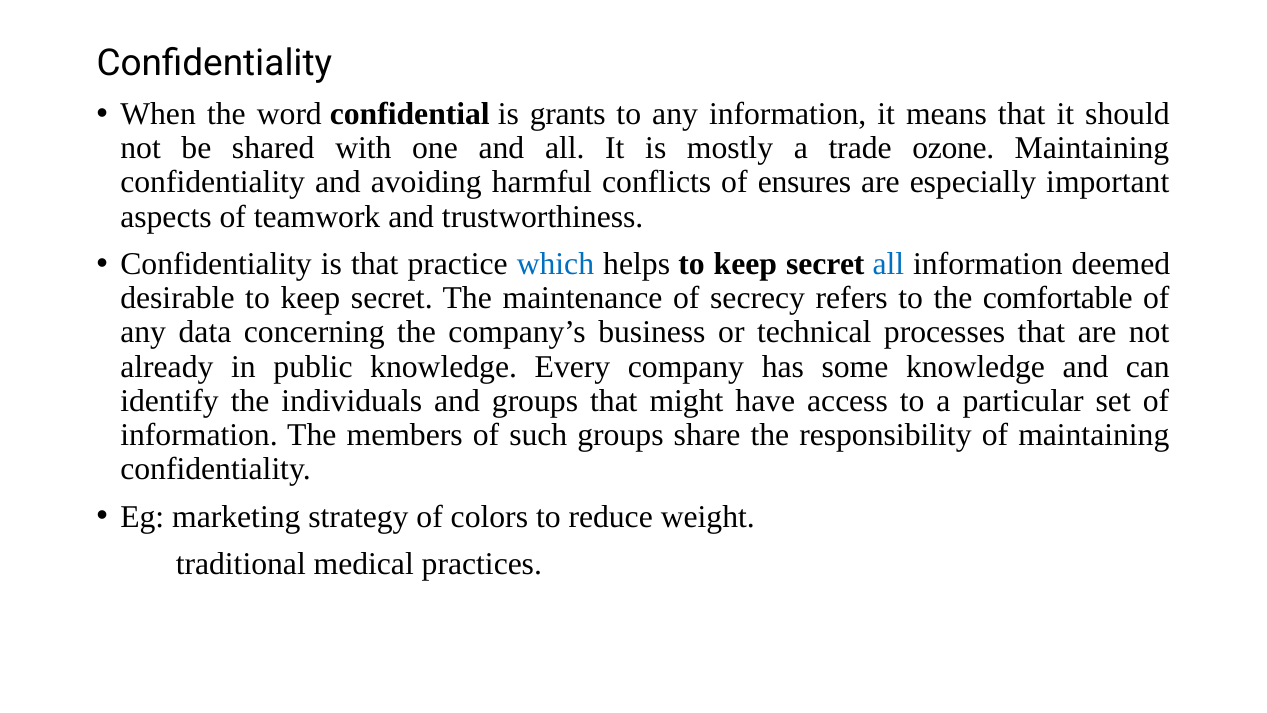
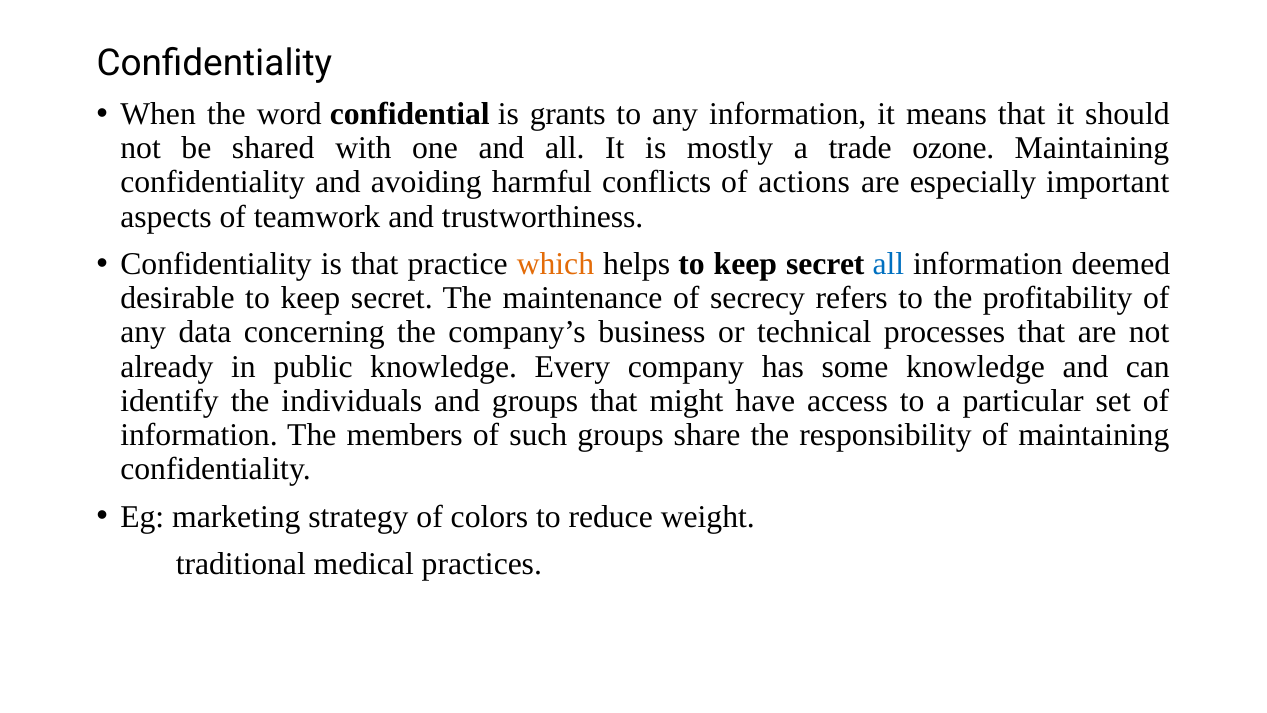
ensures: ensures -> actions (804, 182)
which colour: blue -> orange (555, 264)
comfortable: comfortable -> profitability (1058, 298)
